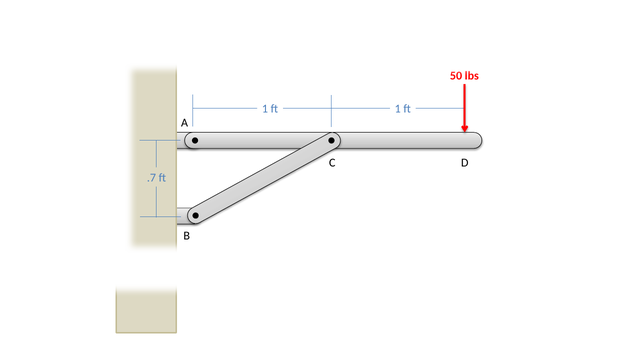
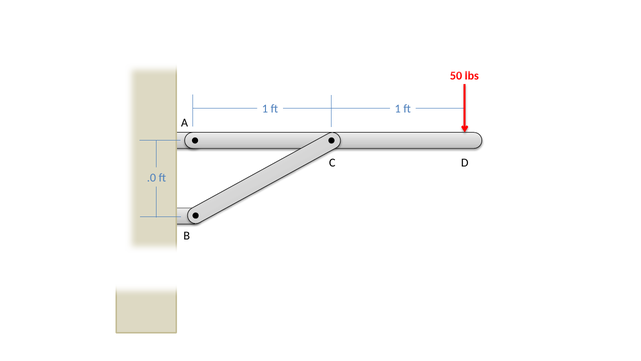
.7: .7 -> .0 (152, 178)
